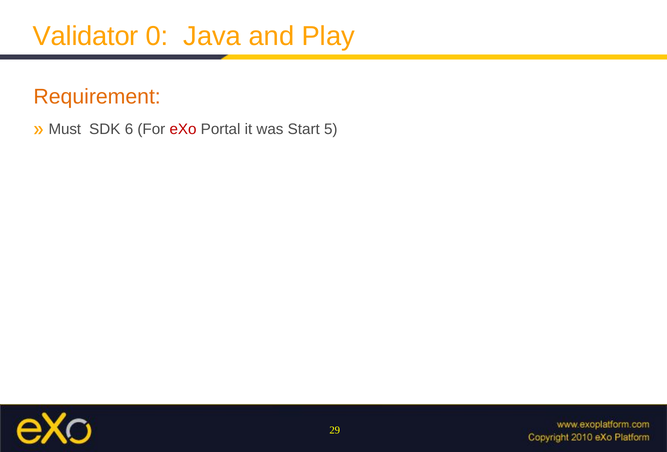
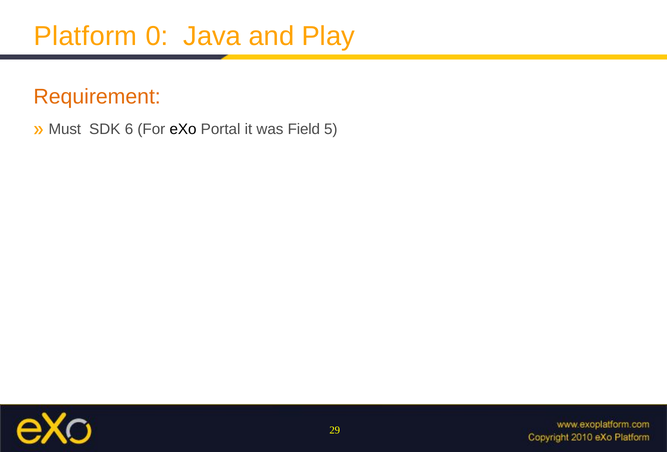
Validator: Validator -> Platform (85, 36)
eXo colour: red -> black (183, 129)
Start: Start -> Field (304, 129)
